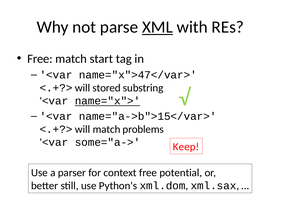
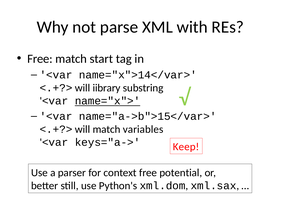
XML underline: present -> none (157, 27)
name="x">47</var>: name="x">47</var> -> name="x">14</var> (138, 75)
stored: stored -> iibrary (107, 88)
problems: problems -> variables (143, 130)
some="a->: some="a-> -> keys="a-> (108, 143)
